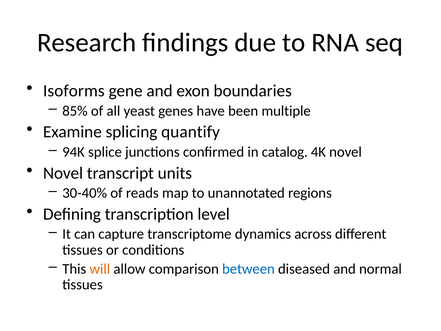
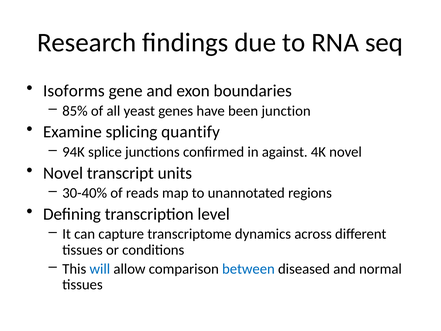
multiple: multiple -> junction (286, 111)
catalog: catalog -> against (285, 152)
will colour: orange -> blue (100, 269)
